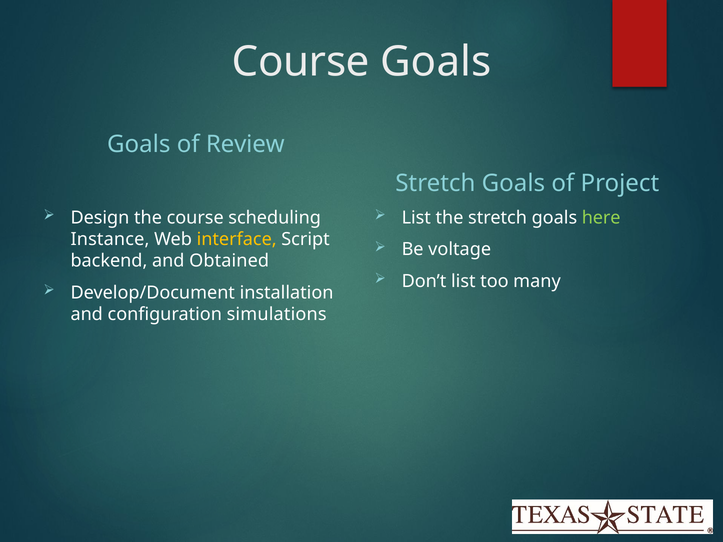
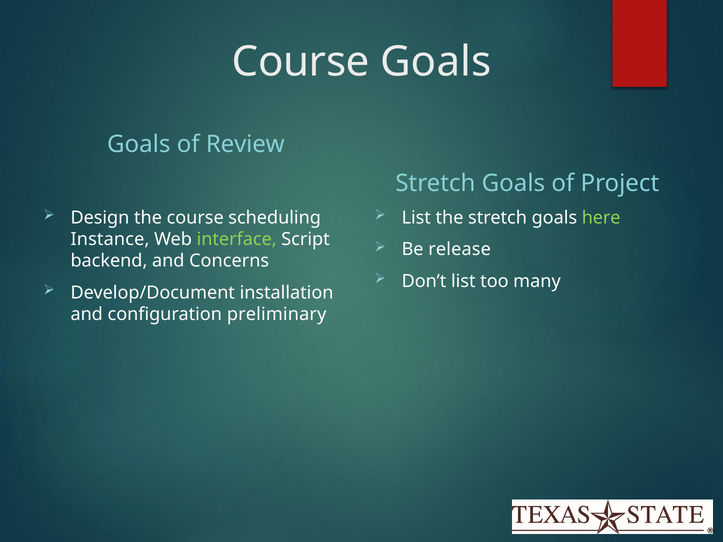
interface colour: yellow -> light green (237, 239)
voltage: voltage -> release (460, 249)
Obtained: Obtained -> Concerns (229, 261)
simulations: simulations -> preliminary (277, 315)
